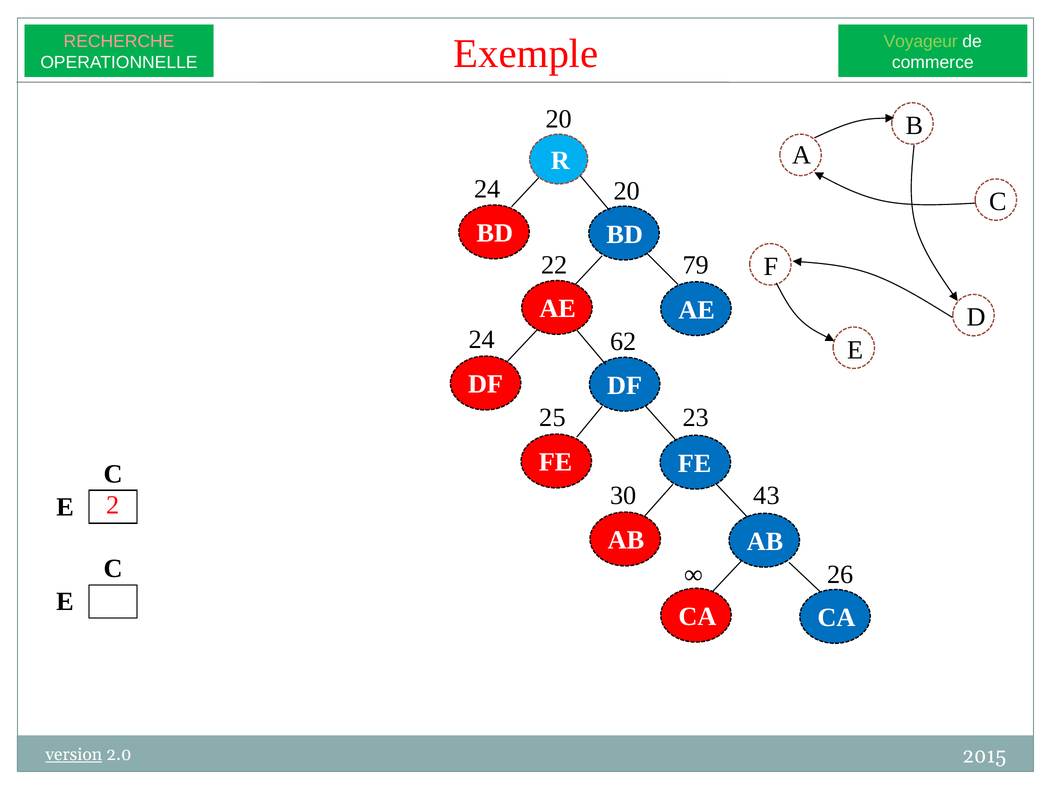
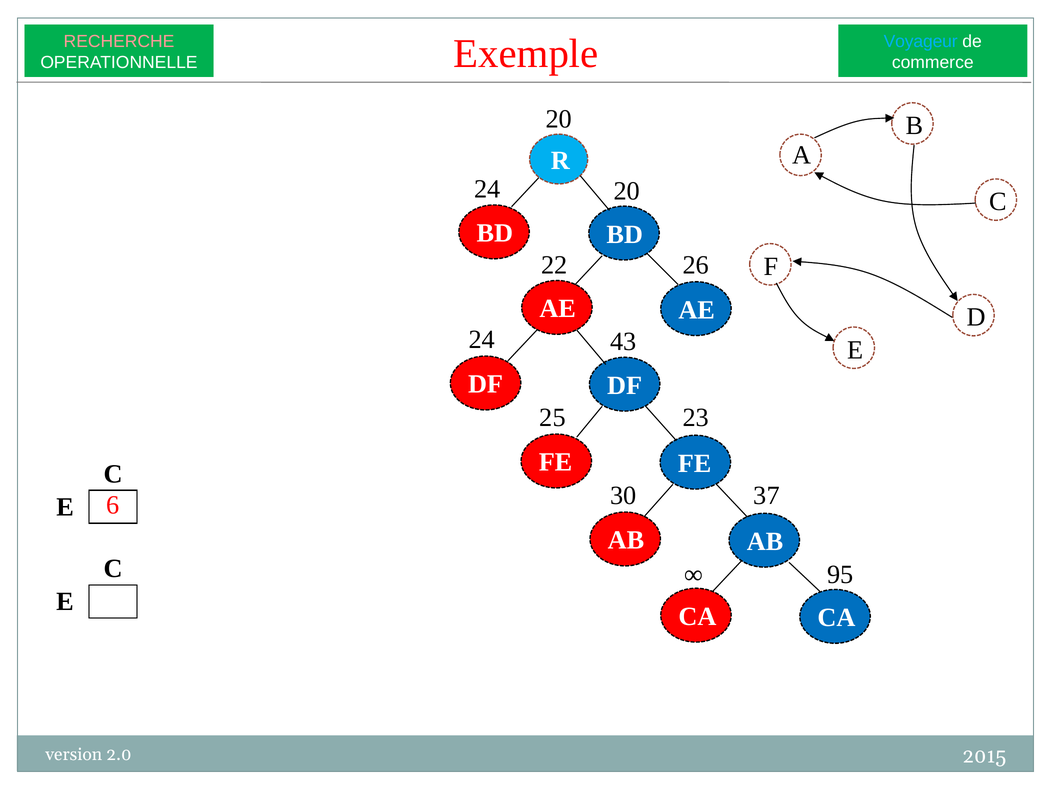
Voyageur colour: light green -> light blue (921, 42)
79: 79 -> 26 (696, 265)
62: 62 -> 43 (623, 341)
43: 43 -> 37 (767, 496)
2: 2 -> 6 (113, 505)
26: 26 -> 95 (840, 575)
version underline: present -> none (74, 754)
